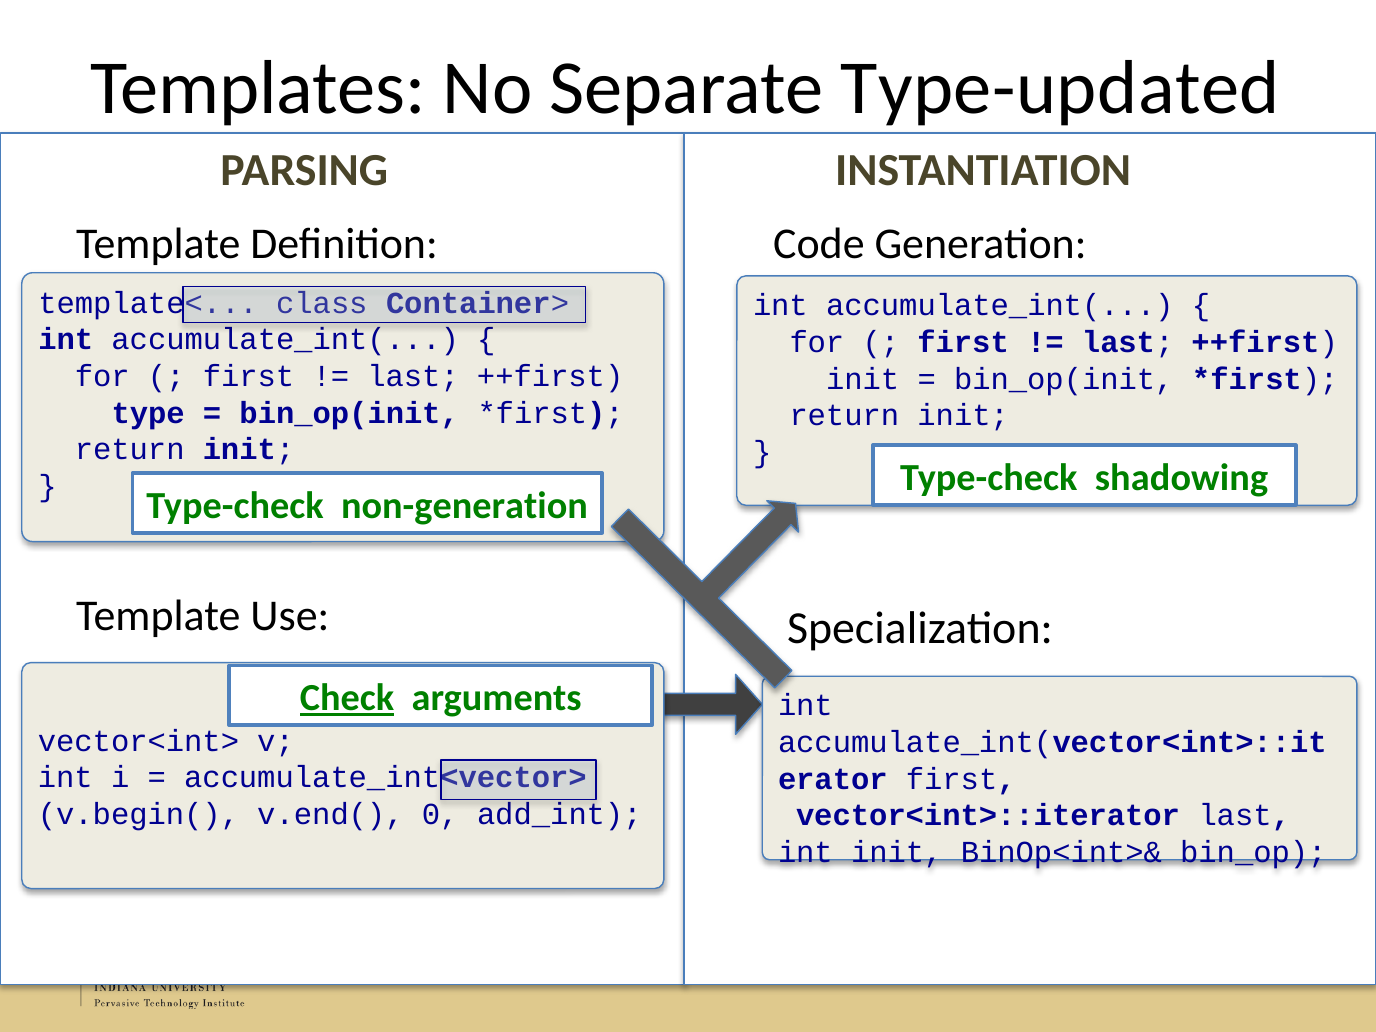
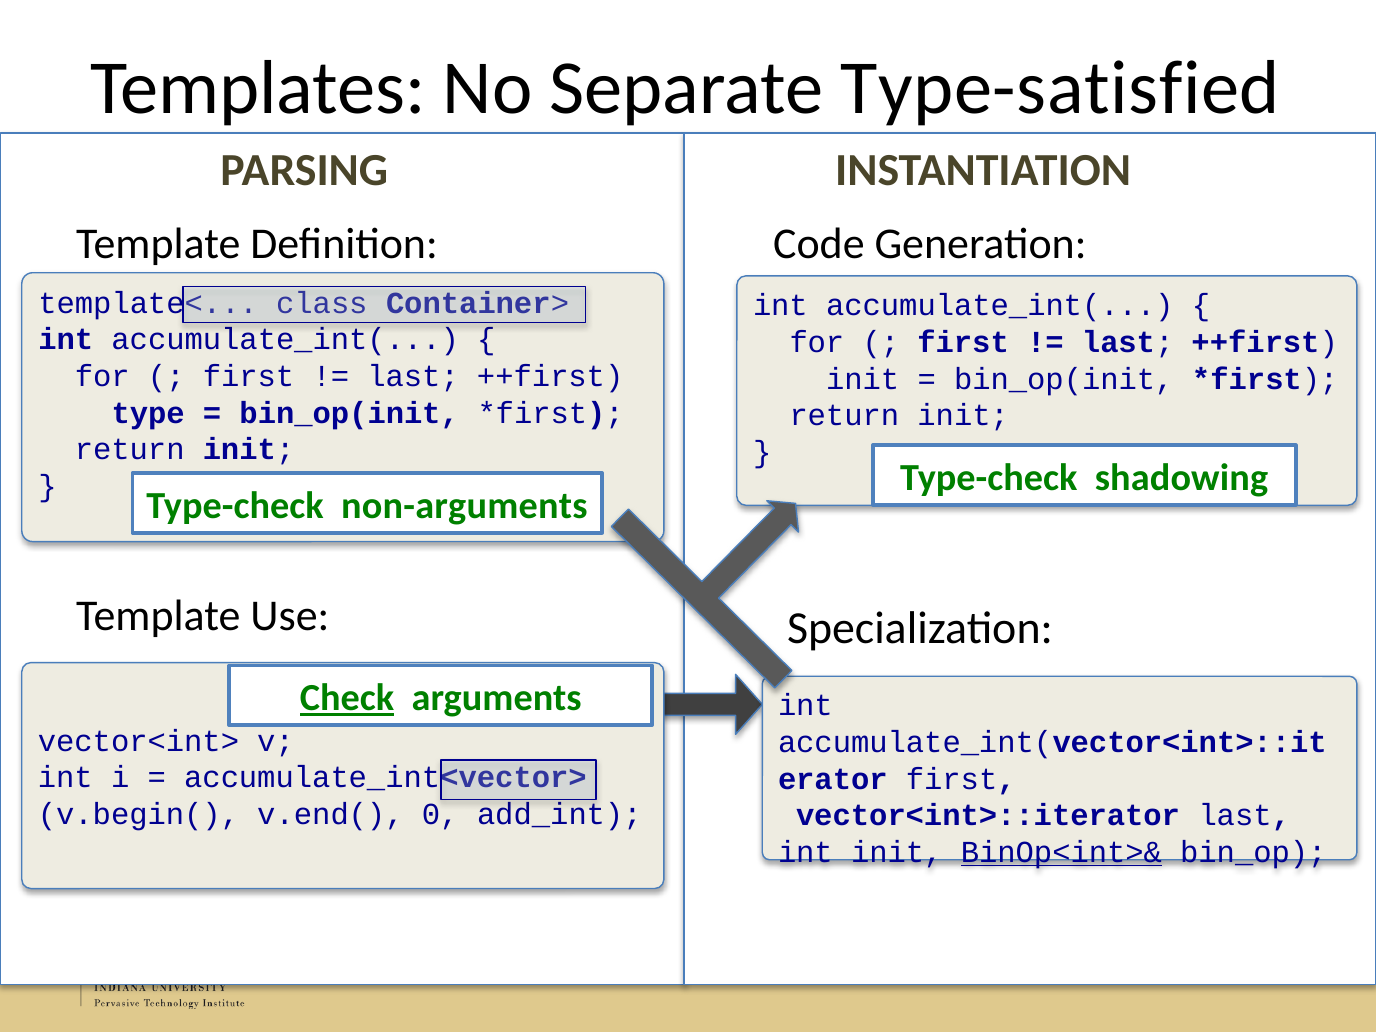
Type-updated: Type-updated -> Type-satisfied (1060, 88)
non-generation: non-generation -> non-arguments (464, 506)
BinOp<int>& underline: none -> present (1061, 852)
